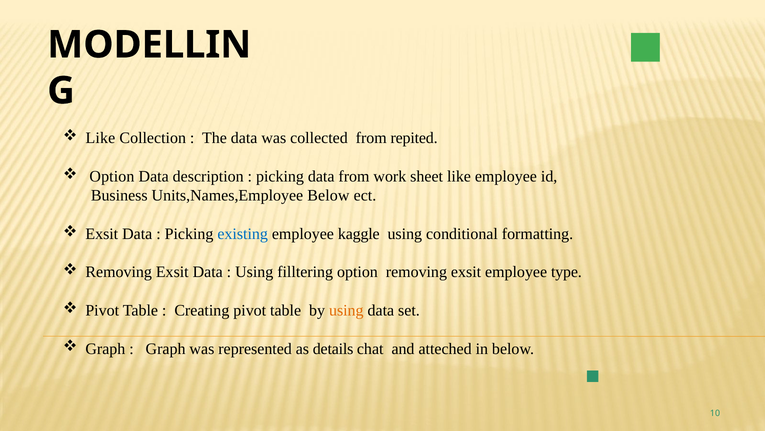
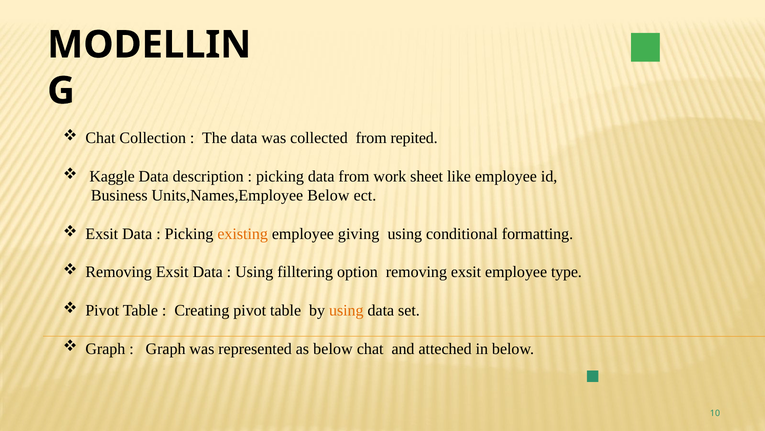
Like: Like -> Chat (100, 138)
Option: Option -> Kaggle (112, 176)
existing colour: blue -> orange (243, 233)
kaggle: kaggle -> giving (359, 233)
as details: details -> below (333, 348)
